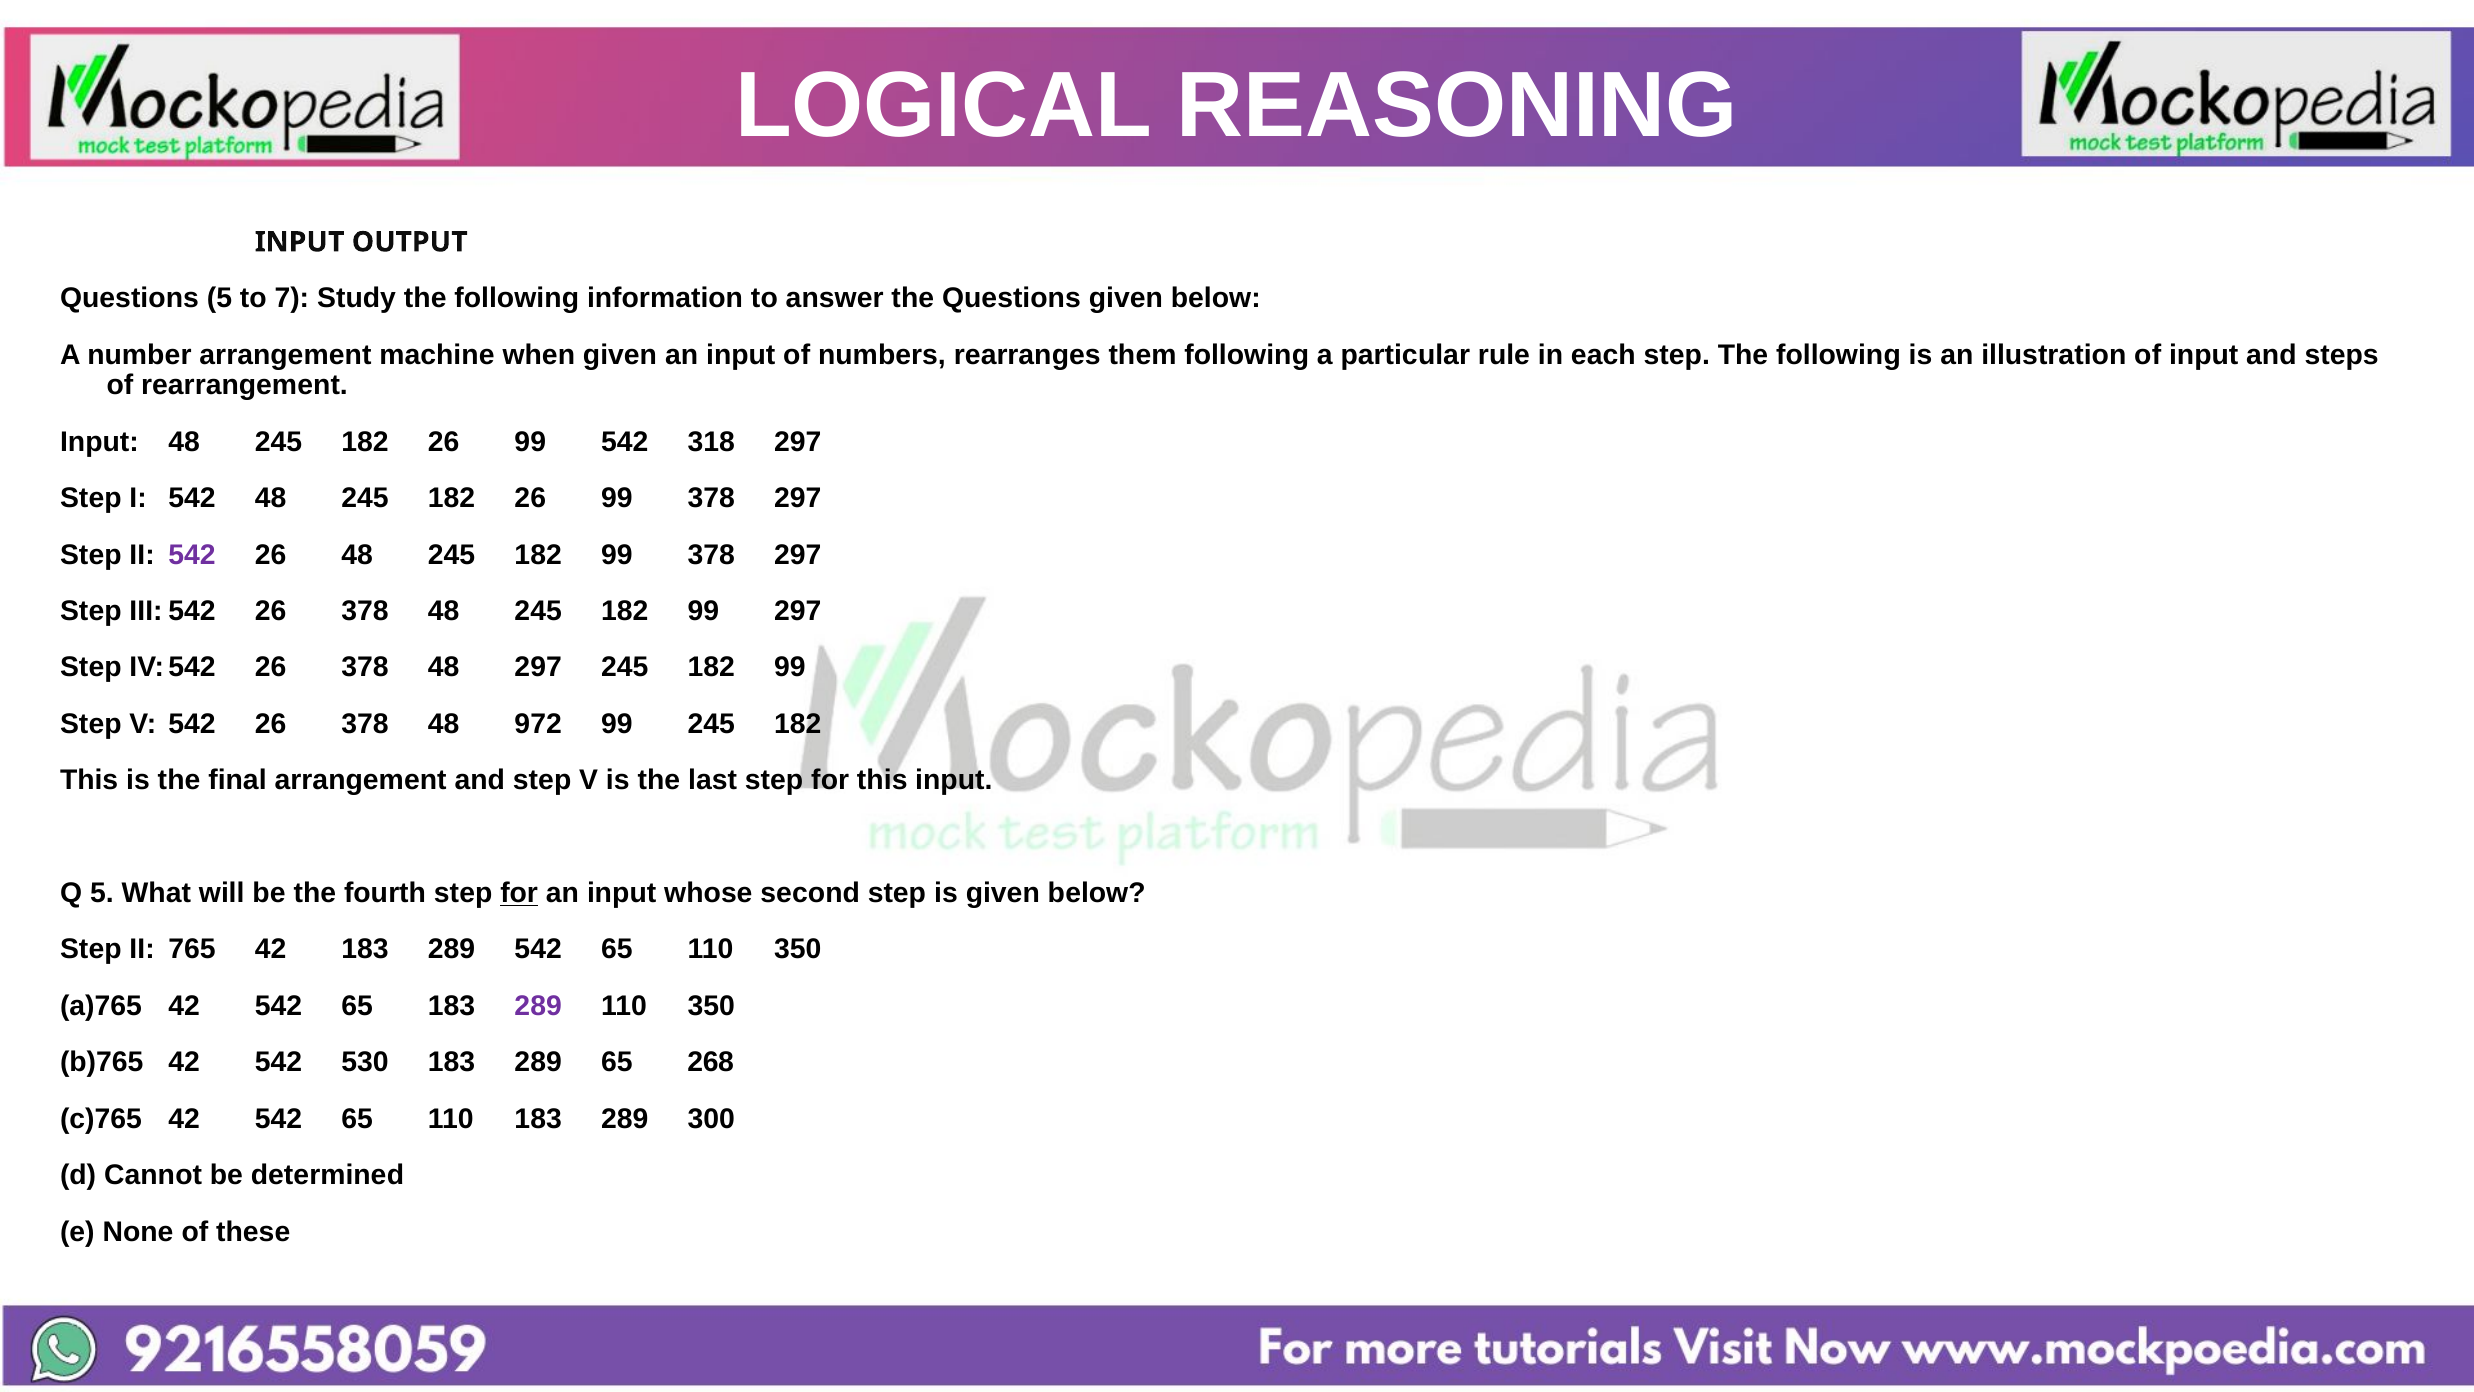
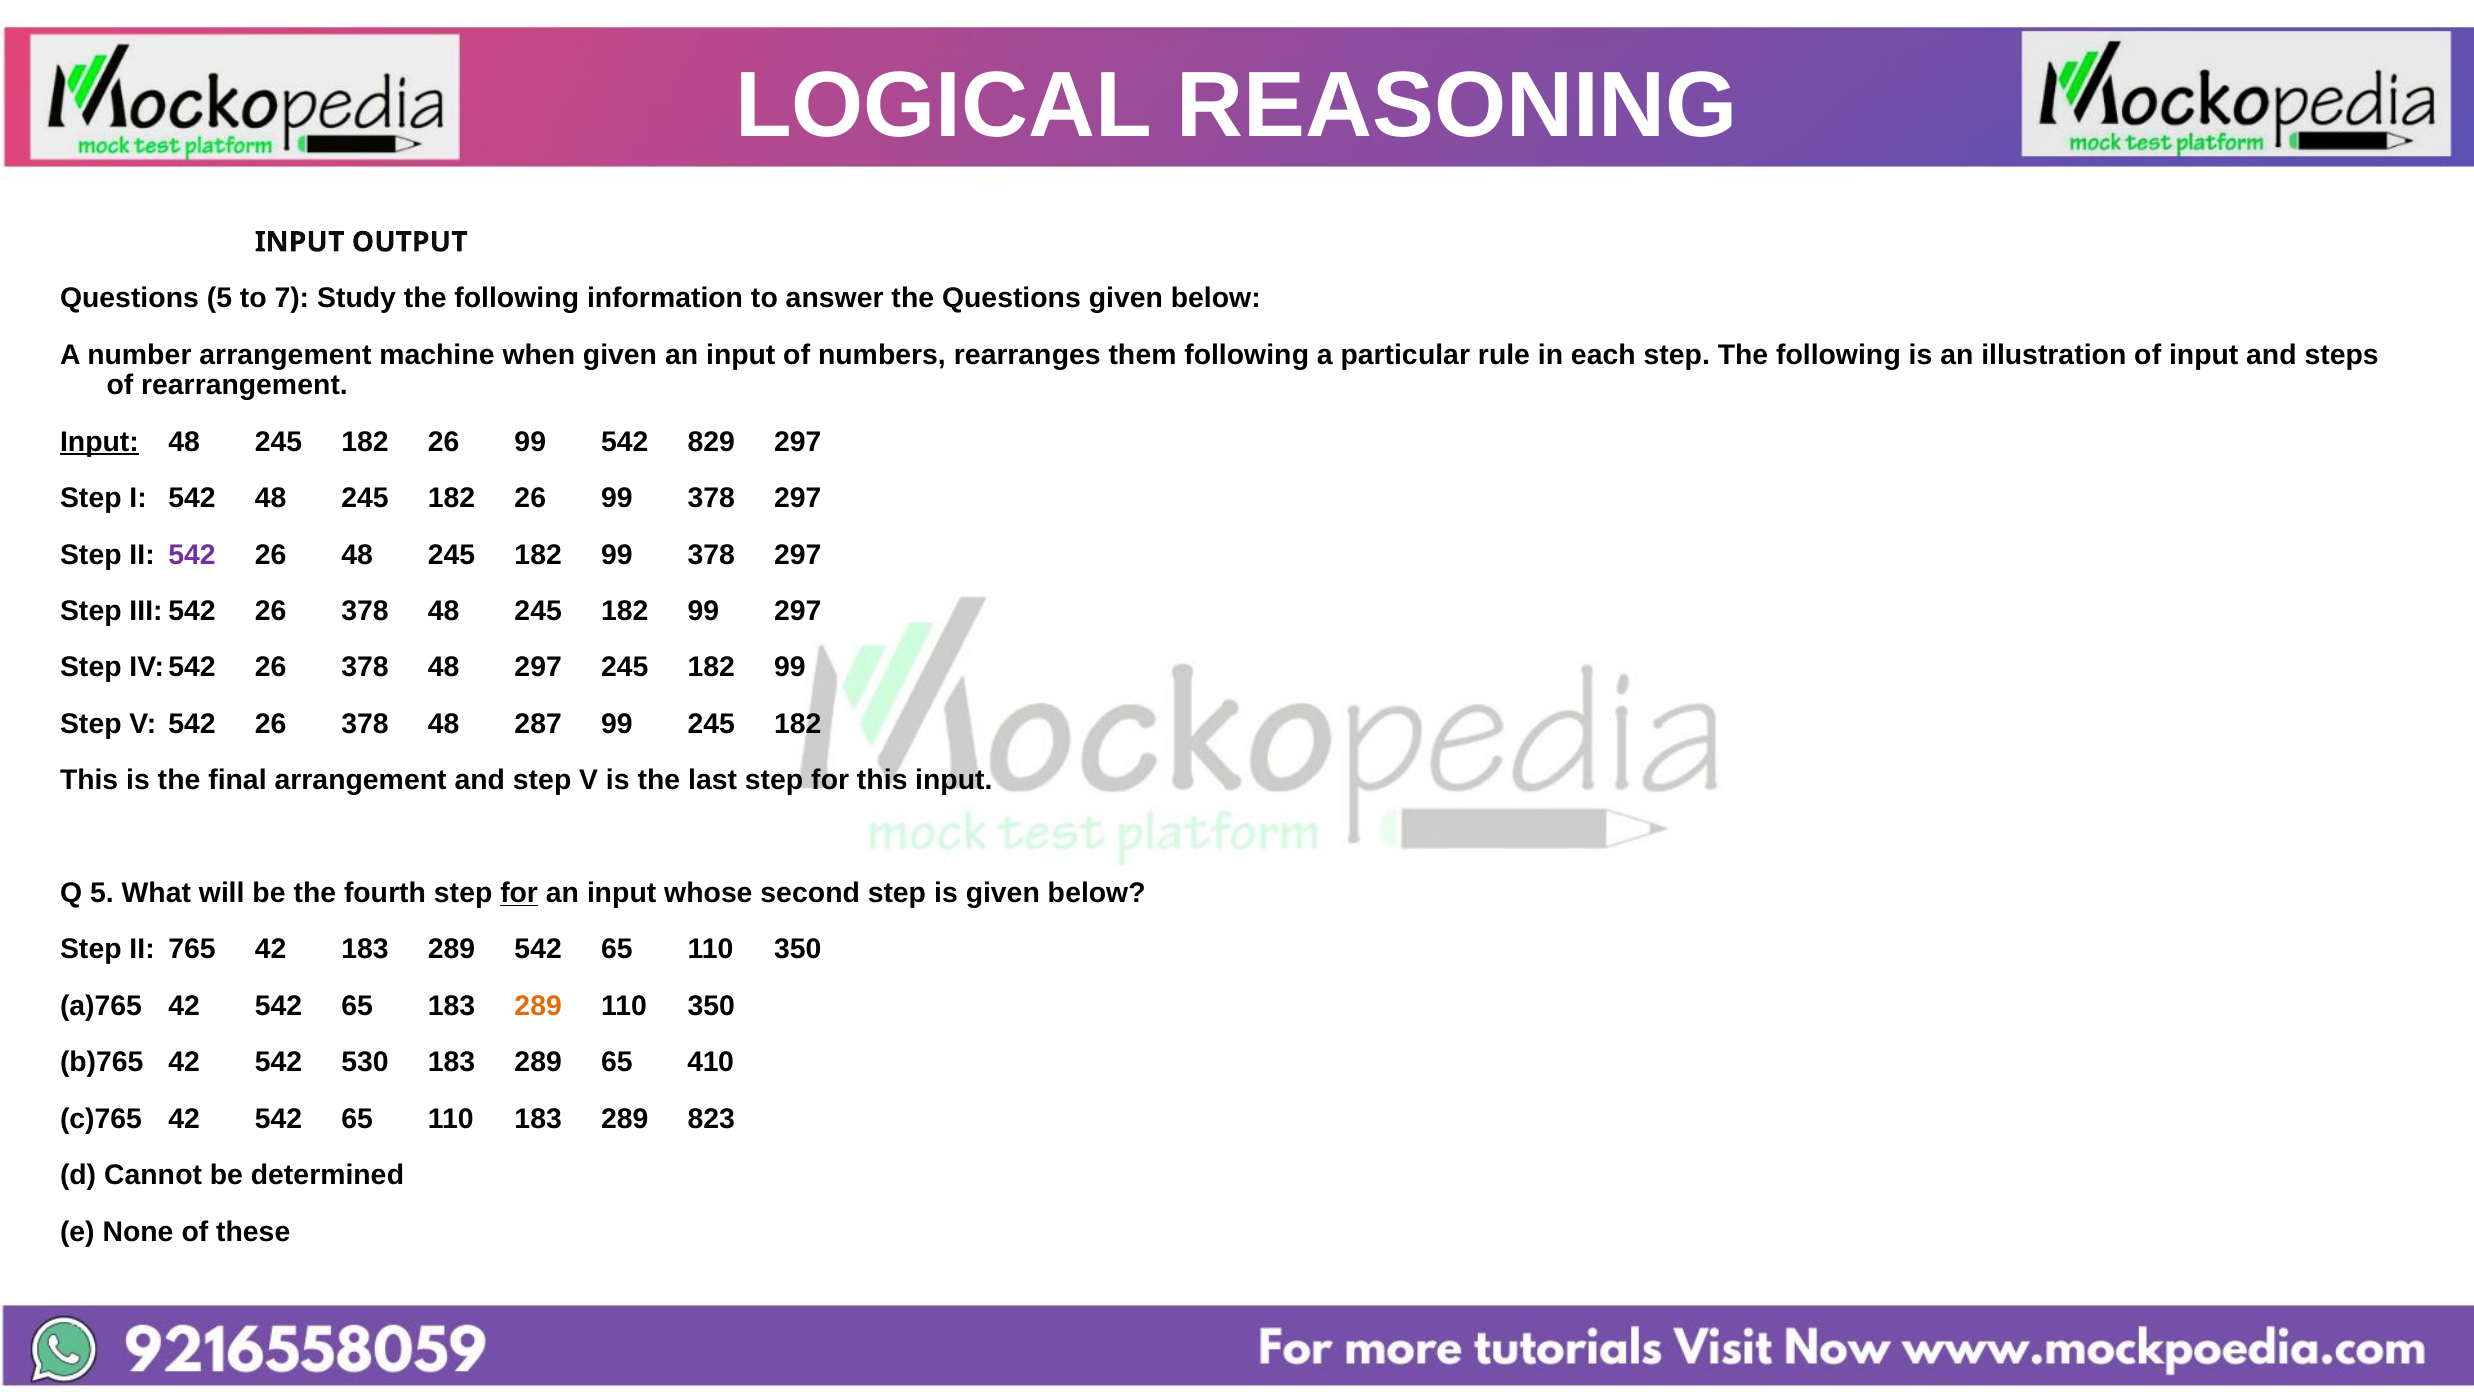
Input underline: none -> present (99, 442)
318: 318 -> 829 (711, 442)
972: 972 -> 287 (538, 724)
289 colour: purple -> orange (538, 1006)
268: 268 -> 410 (711, 1062)
300: 300 -> 823 (711, 1119)
